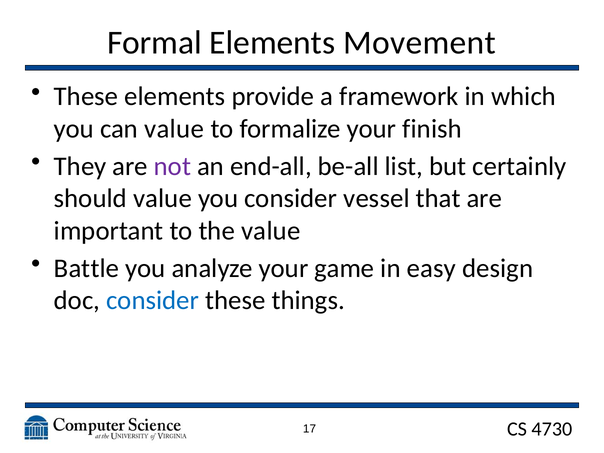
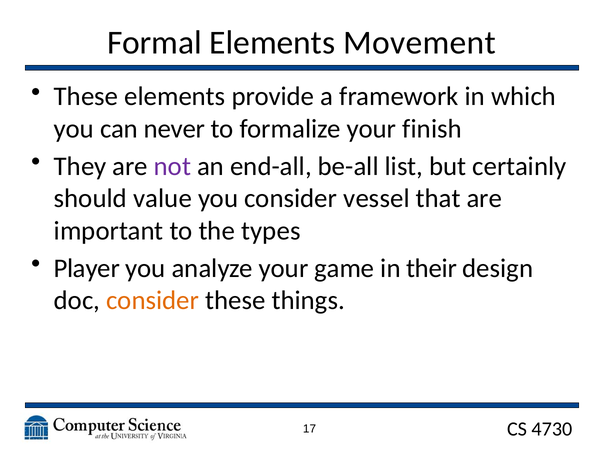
can value: value -> never (174, 129)
the value: value -> types (271, 231)
Battle: Battle -> Player (87, 268)
easy: easy -> their (432, 268)
consider colour: blue -> orange (153, 301)
